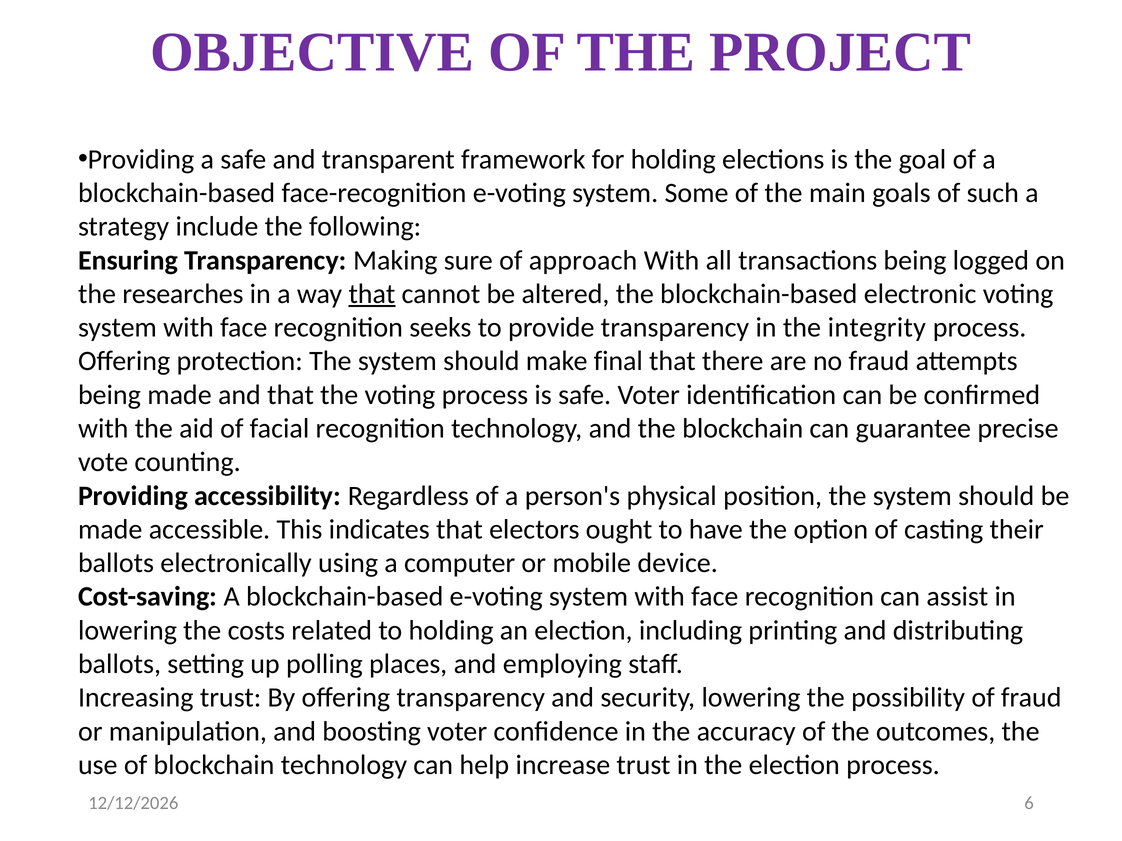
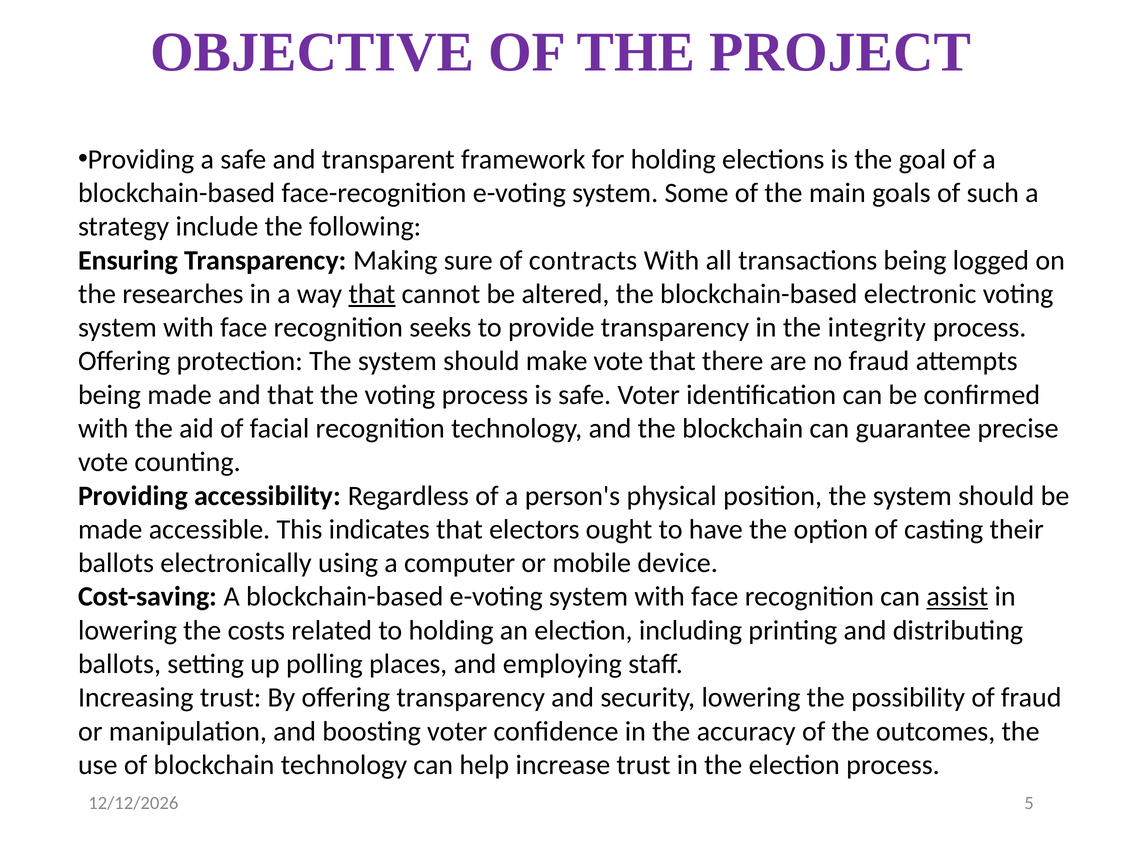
approach: approach -> contracts (583, 260)
make final: final -> vote (618, 361)
assist underline: none -> present (957, 597)
6: 6 -> 5 (1029, 803)
